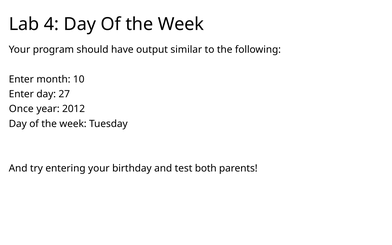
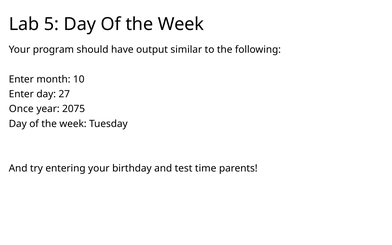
4: 4 -> 5 (51, 24)
2012: 2012 -> 2075 (74, 109)
both: both -> time (206, 168)
